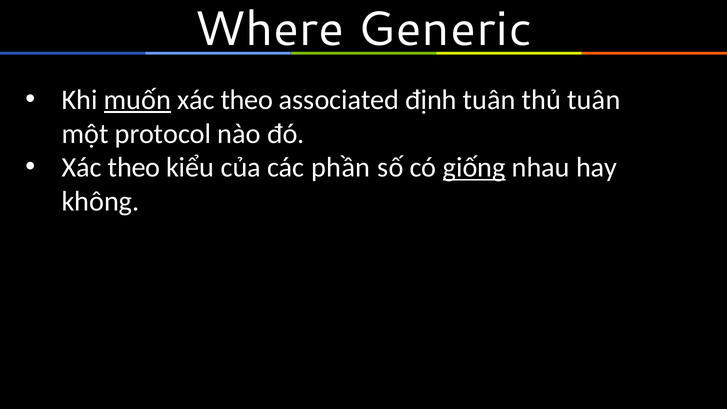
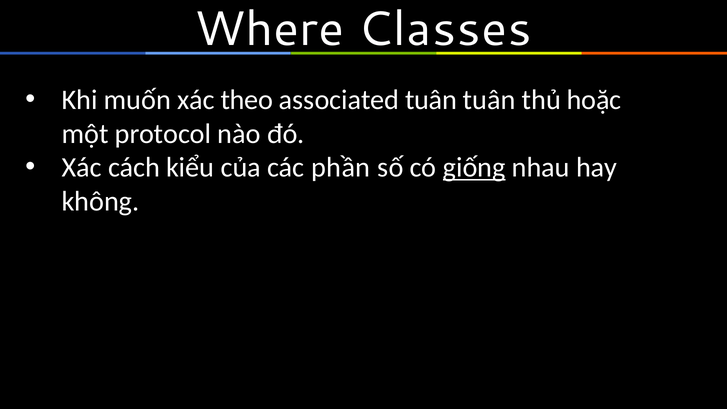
Generic: Generic -> Classes (445, 29)
muốn underline: present -> none (138, 100)
associated định: định -> tuân (431, 100)
thủ tuân: tuân -> hoặc (594, 100)
theo: theo -> cách (134, 168)
